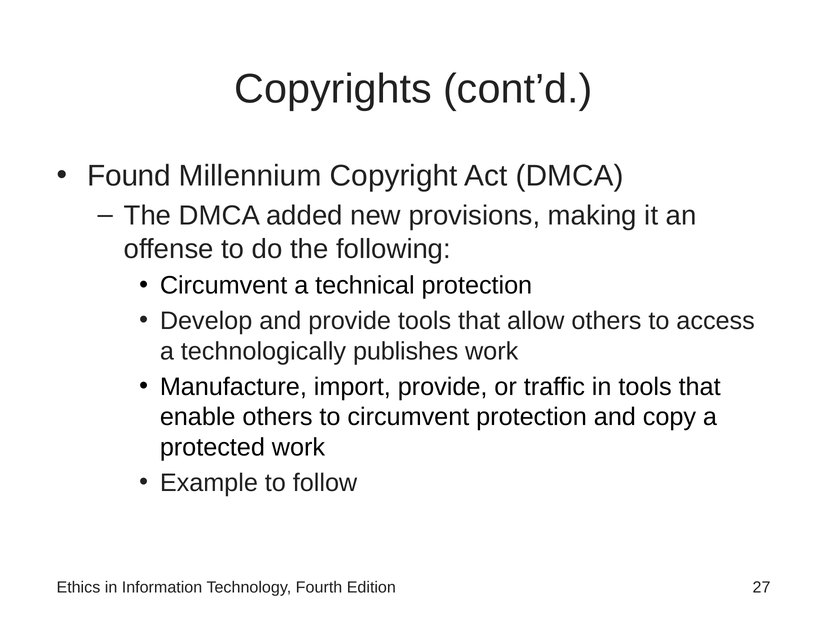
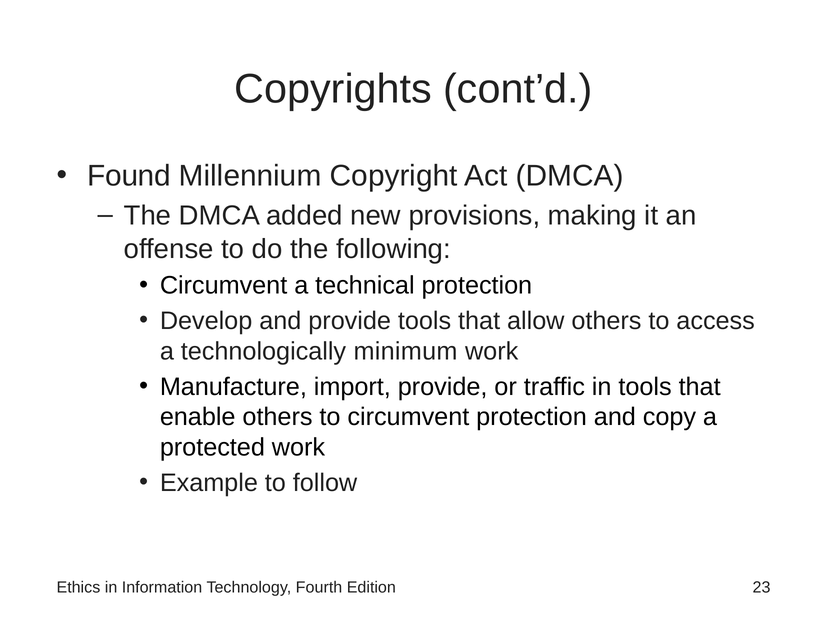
publishes: publishes -> minimum (405, 351)
27: 27 -> 23 (762, 587)
